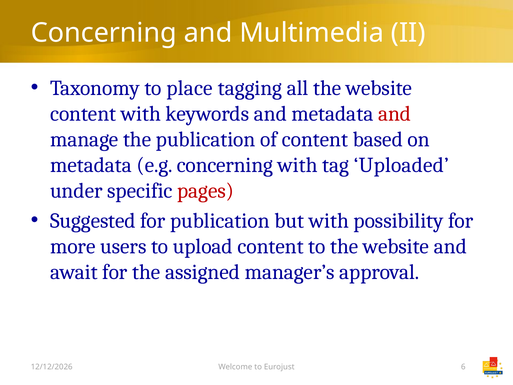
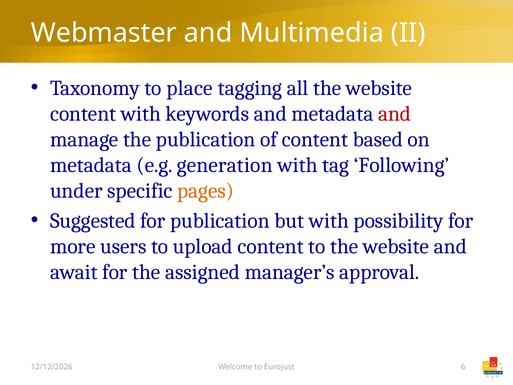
Concerning: Concerning -> Webmaster (104, 33)
e.g concerning: concerning -> generation (225, 165)
Uploaded: Uploaded -> Following (402, 165)
pages colour: red -> orange (206, 191)
